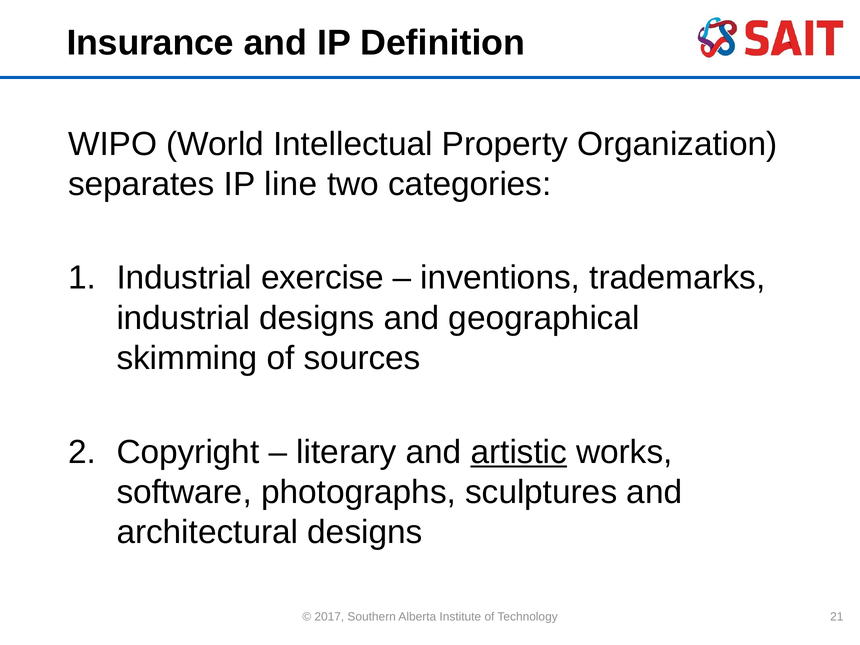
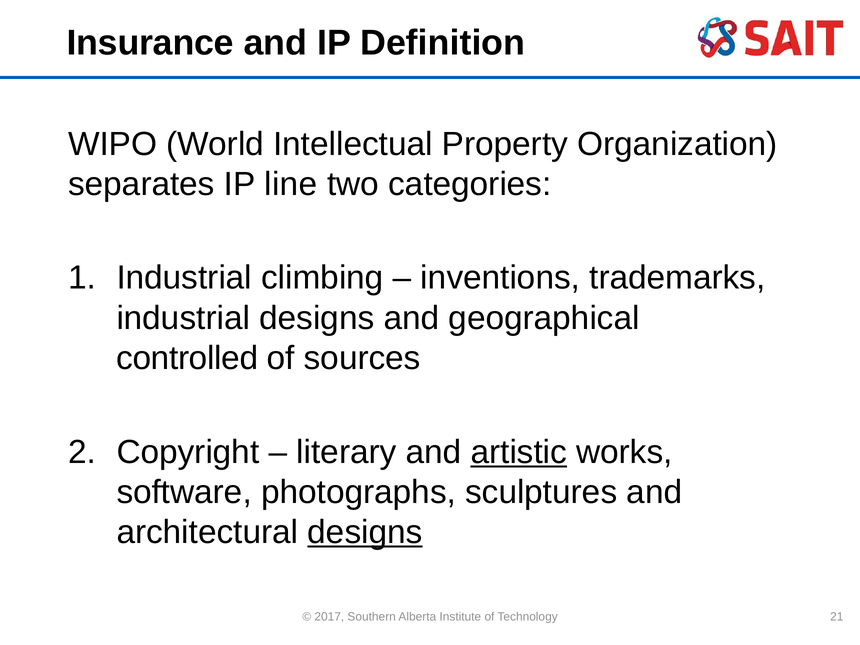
exercise: exercise -> climbing (322, 278)
skimming: skimming -> controlled (187, 358)
designs underline: none -> present (365, 532)
